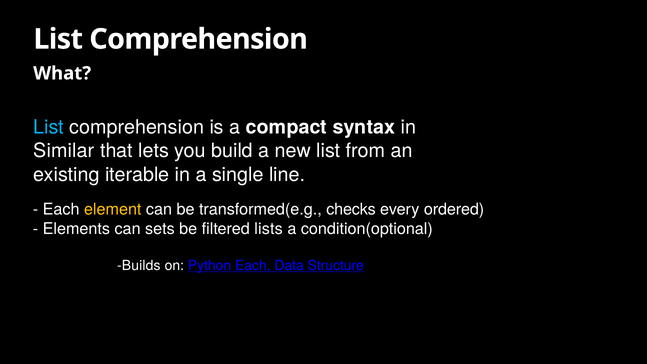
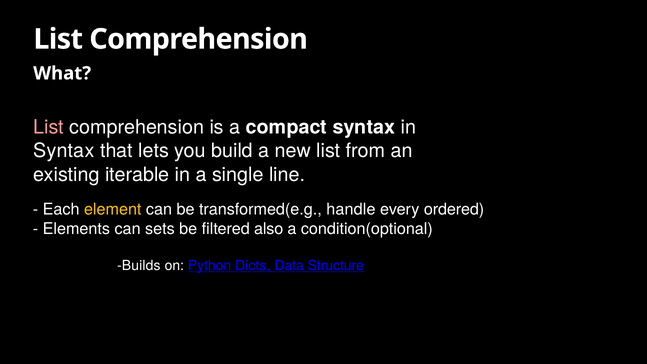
List colour: light blue -> pink (49, 127)
Similar: Similar -> Syntax (64, 151)
checks: checks -> handle (351, 209)
lists: lists -> also (269, 229)
Python Each: Each -> Dicts (253, 265)
